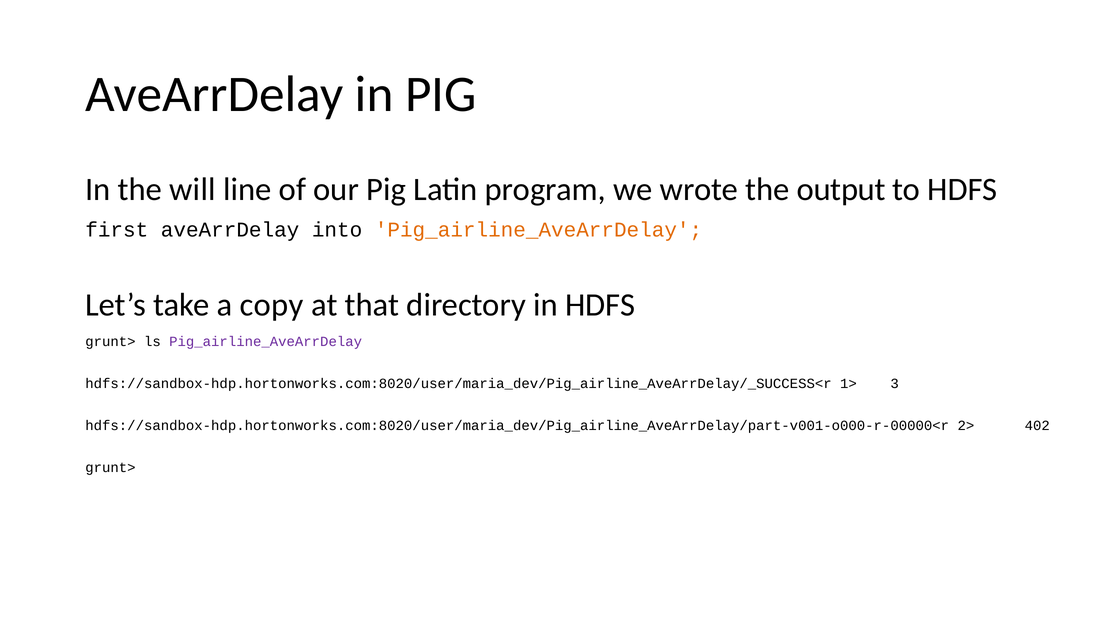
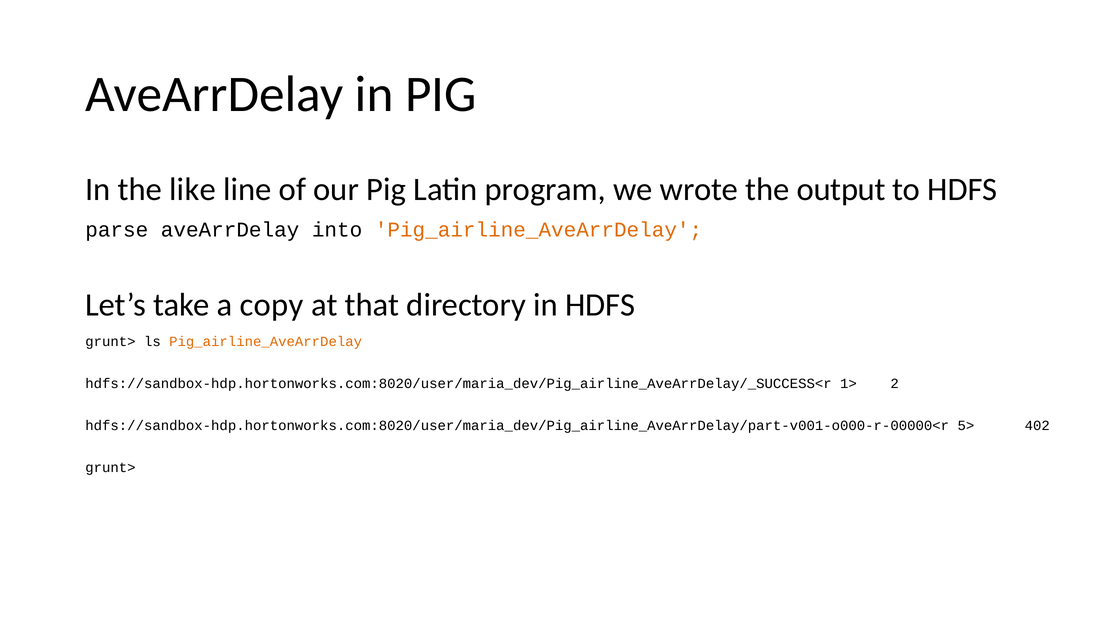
will: will -> like (193, 189)
first: first -> parse (117, 230)
Pig_airline_AveArrDelay colour: purple -> orange (266, 342)
3: 3 -> 2 (895, 383)
2>: 2> -> 5> (966, 425)
